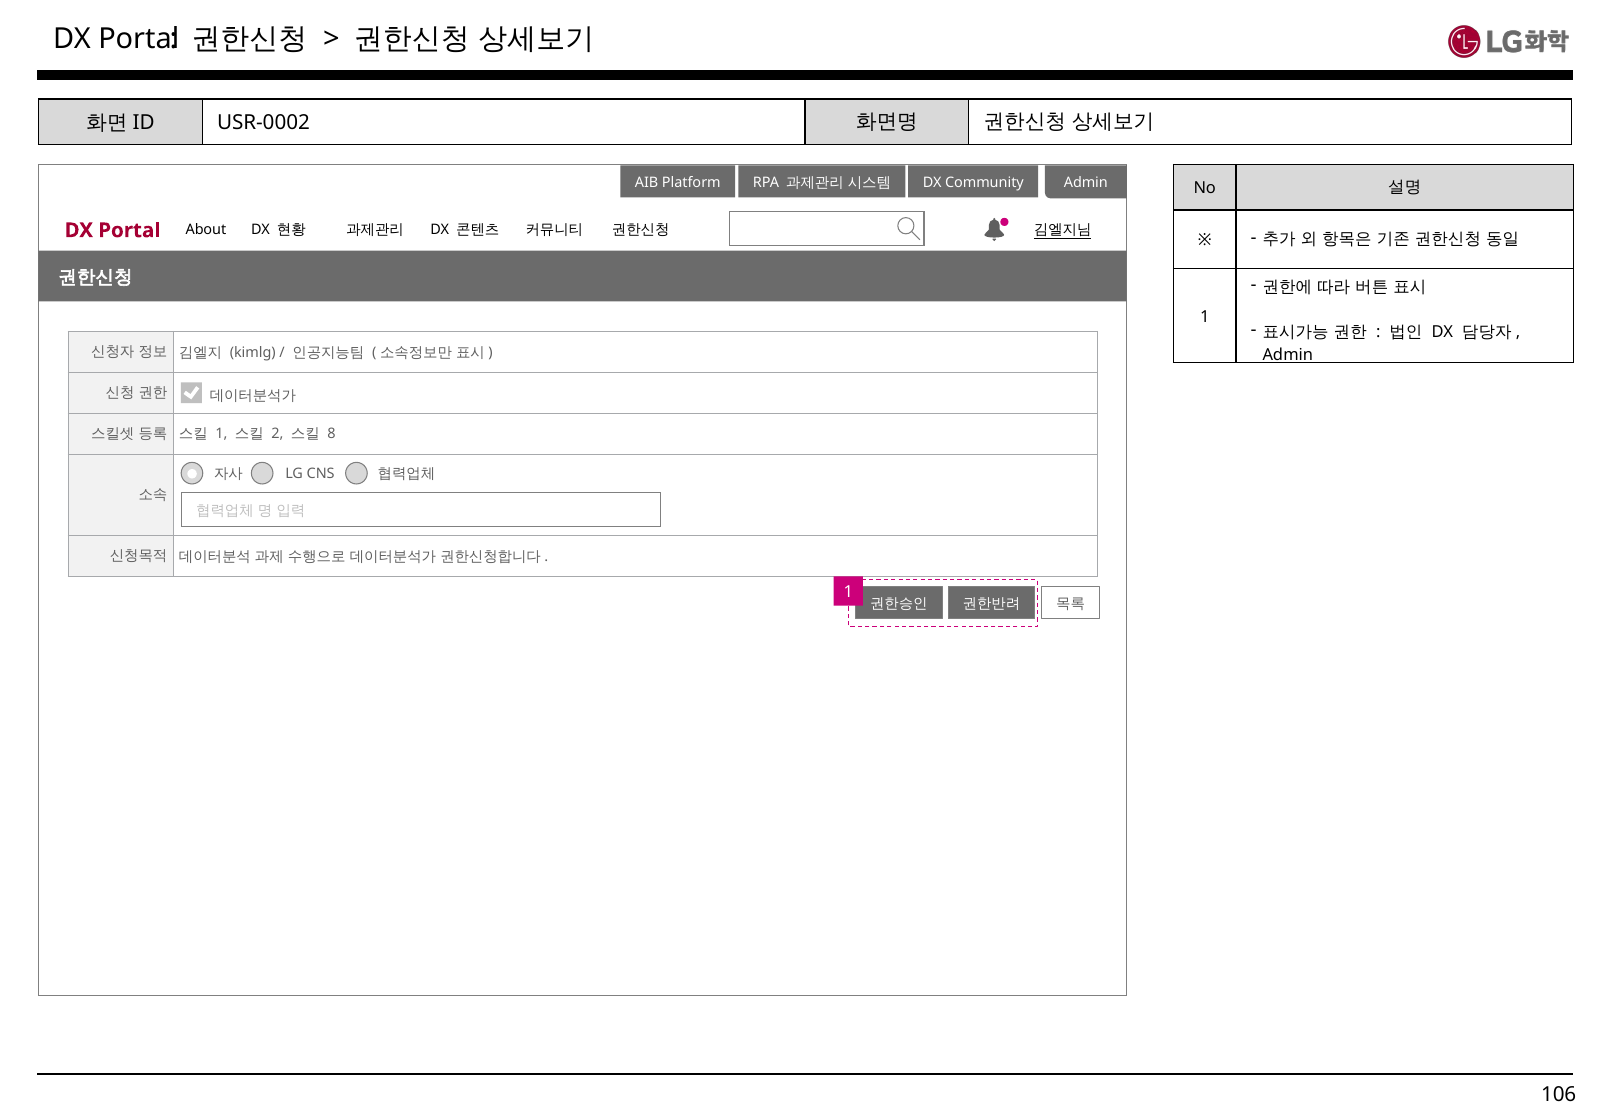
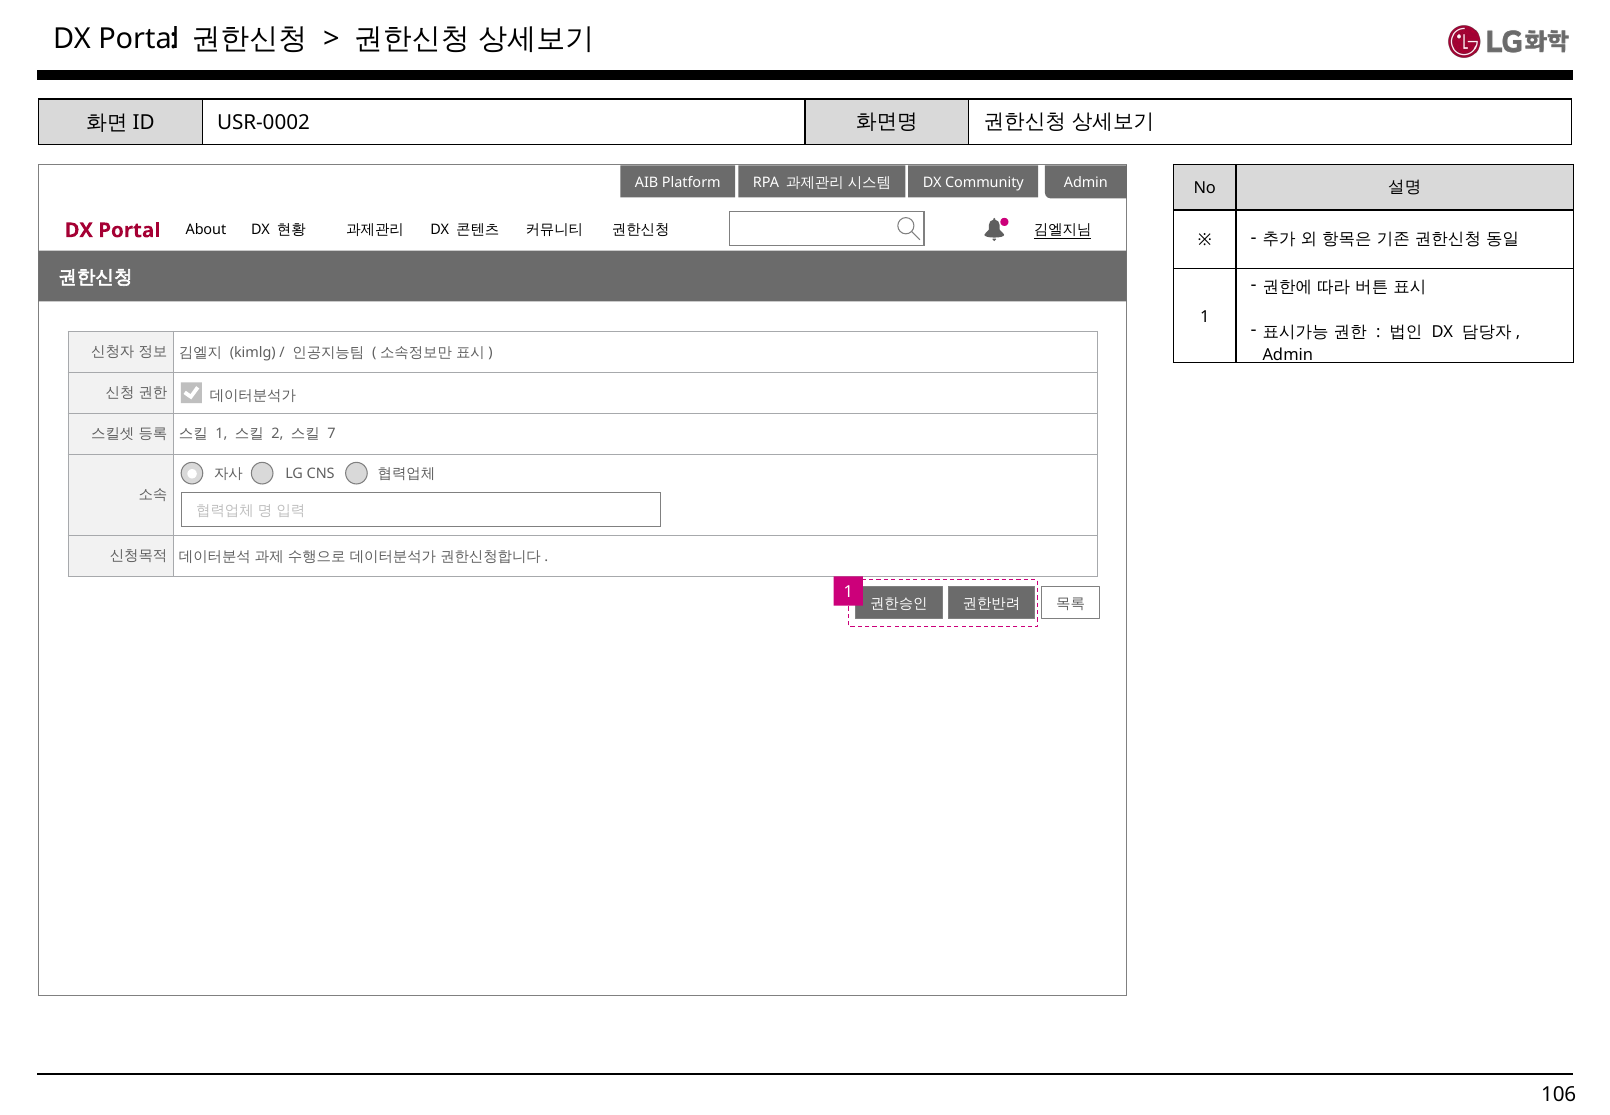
8: 8 -> 7 (332, 434)
